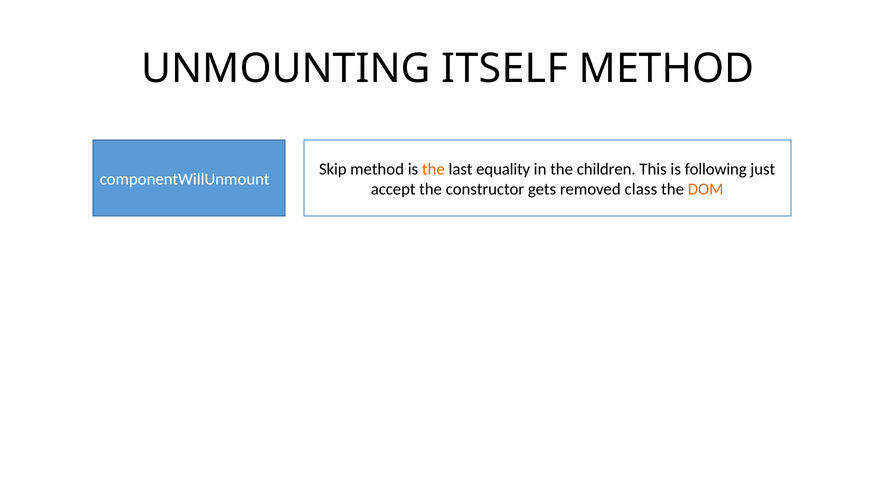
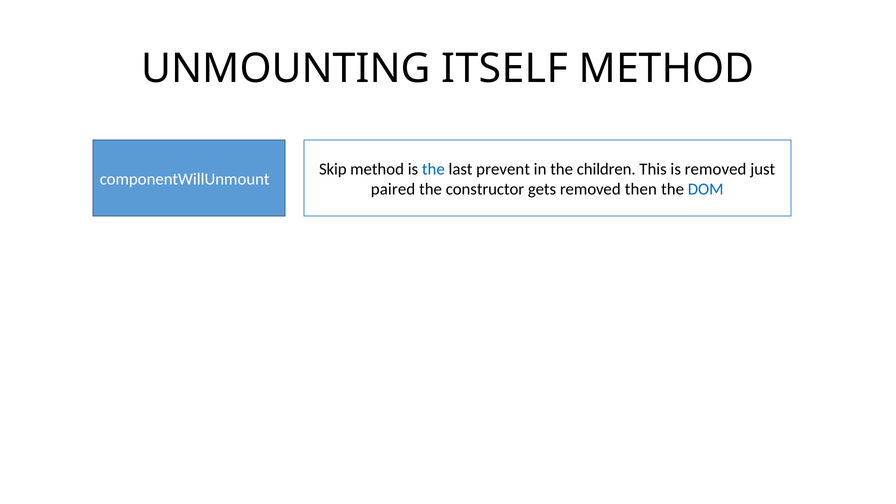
the colour: orange -> blue (433, 169)
equality: equality -> prevent (503, 169)
is following: following -> removed (716, 169)
accept: accept -> paired (393, 189)
class: class -> then (641, 189)
DOM colour: orange -> blue (706, 189)
